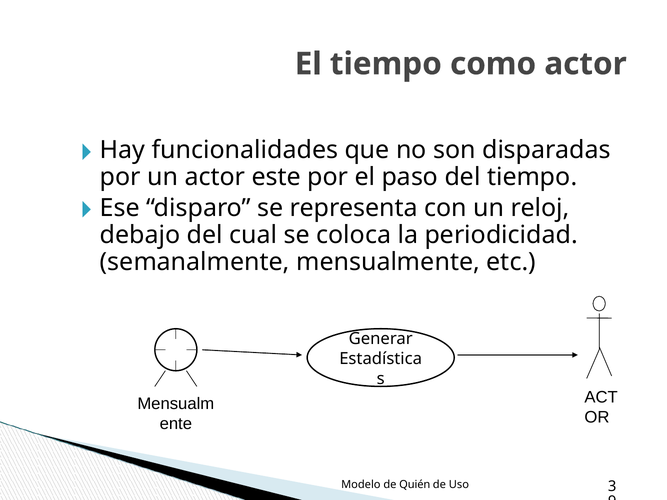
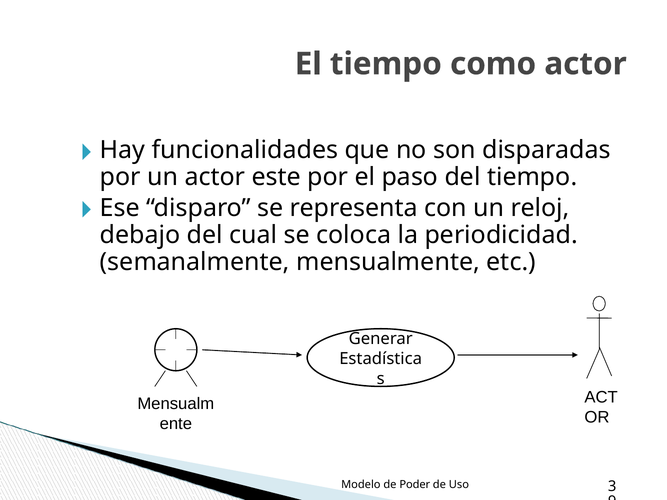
Quién: Quién -> Poder (415, 485)
